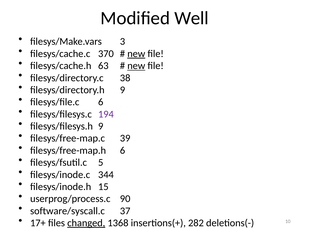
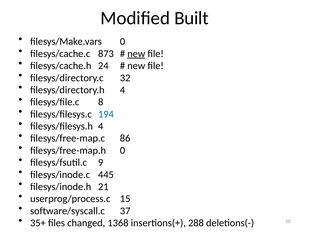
Well: Well -> Built (191, 18)
filesys/Make.vars 3: 3 -> 0 (123, 42)
370: 370 -> 873 (106, 54)
63: 63 -> 24 (103, 66)
new underline: present -> none (136, 66)
38: 38 -> 32 (125, 78)
filesys/directory.h 9: 9 -> 4 (123, 90)
filesys/file.c 6: 6 -> 8 (101, 102)
194 colour: purple -> blue (106, 114)
filesys/filesys.h 9: 9 -> 4 (101, 126)
39: 39 -> 86 (125, 138)
filesys/free-map.h 6: 6 -> 0 (123, 150)
5: 5 -> 9 (101, 162)
344: 344 -> 445 (106, 174)
15: 15 -> 21 (103, 187)
90: 90 -> 15 (125, 199)
17+: 17+ -> 35+ (38, 223)
changed underline: present -> none (86, 223)
282: 282 -> 288 (196, 223)
